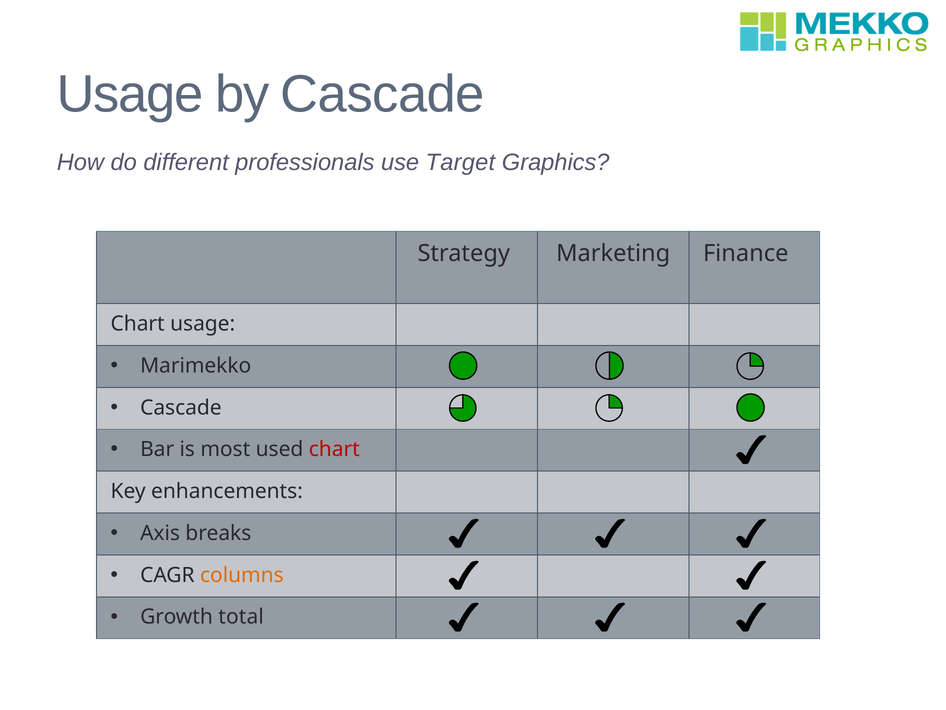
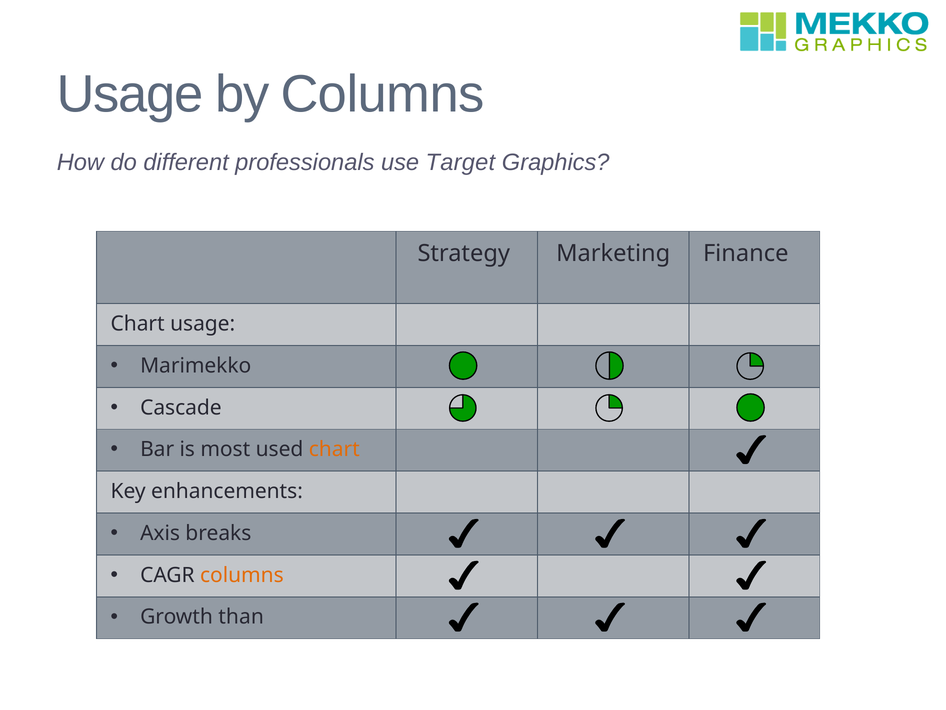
by Cascade: Cascade -> Columns (383, 94)
chart colour: red -> orange (334, 449)
total: total -> than (241, 617)
